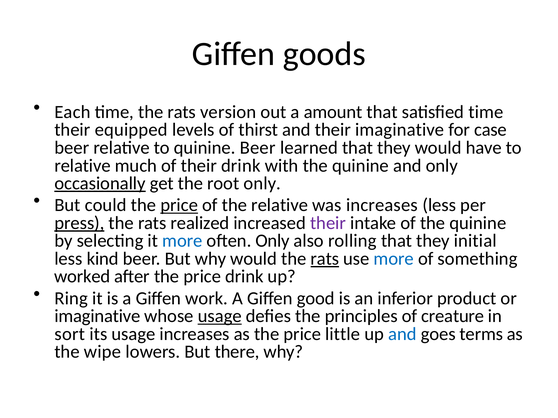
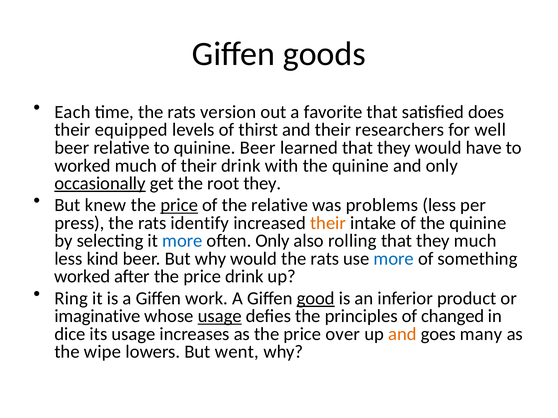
amount: amount -> favorite (333, 112)
satisfied time: time -> does (486, 112)
their imaginative: imaginative -> researchers (400, 130)
case: case -> well (490, 130)
relative: relative -> worked (83, 166)
root only: only -> they (262, 184)
could: could -> knew (106, 205)
was increases: increases -> problems (382, 205)
press underline: present -> none (79, 223)
realized: realized -> identify (200, 223)
their colour: purple -> orange (328, 223)
they initial: initial -> much (475, 241)
rats underline: present -> none (325, 259)
good underline: none -> present (316, 299)
creature: creature -> changed (453, 317)
sort: sort -> dice (70, 334)
little: little -> over (343, 334)
and colour: blue -> orange (402, 334)
terms: terms -> many (481, 334)
there: there -> went (237, 352)
